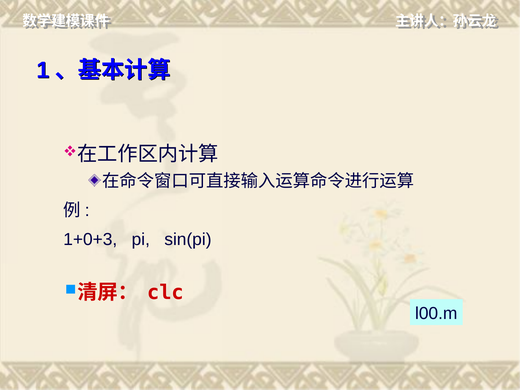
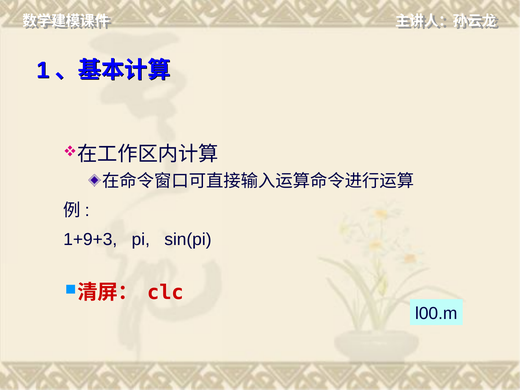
1+0+3: 1+0+3 -> 1+9+3 (90, 239)
